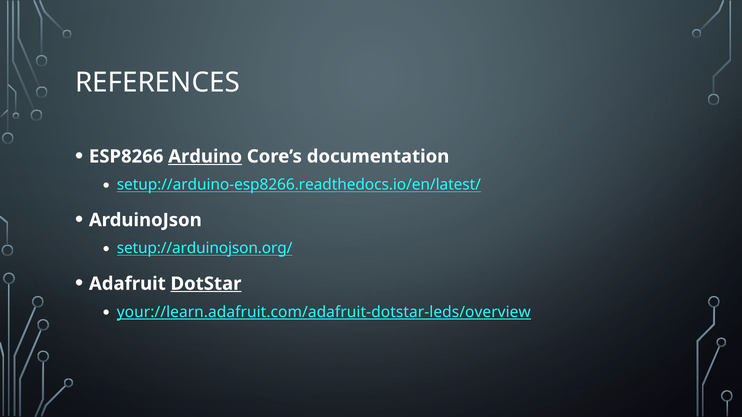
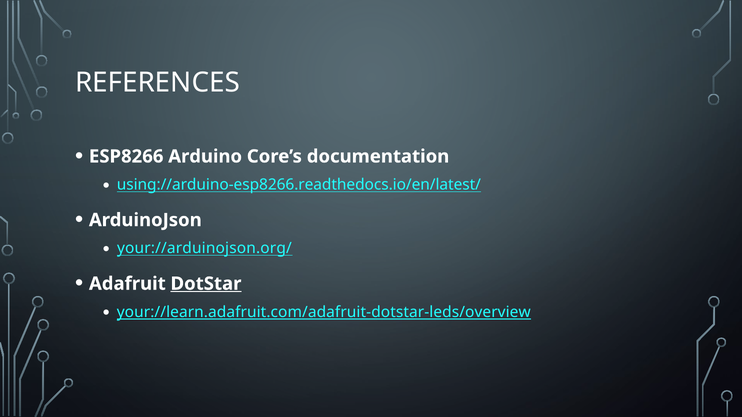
Arduino underline: present -> none (205, 157)
setup://arduino-esp8266.readthedocs.io/en/latest/: setup://arduino-esp8266.readthedocs.io/en/latest/ -> using://arduino-esp8266.readthedocs.io/en/latest/ (299, 185)
setup://arduinojson.org/: setup://arduinojson.org/ -> your://arduinojson.org/ (204, 249)
